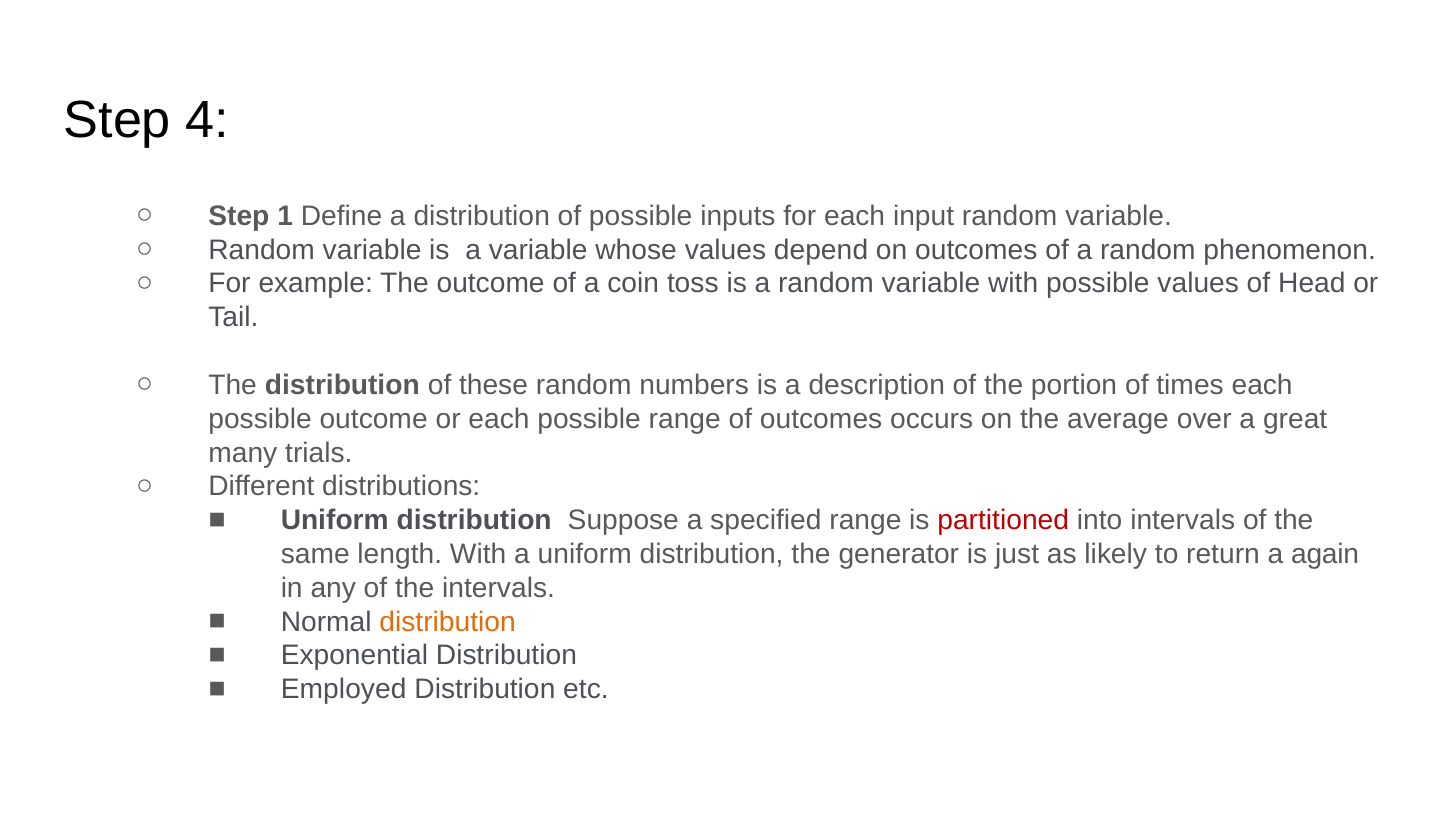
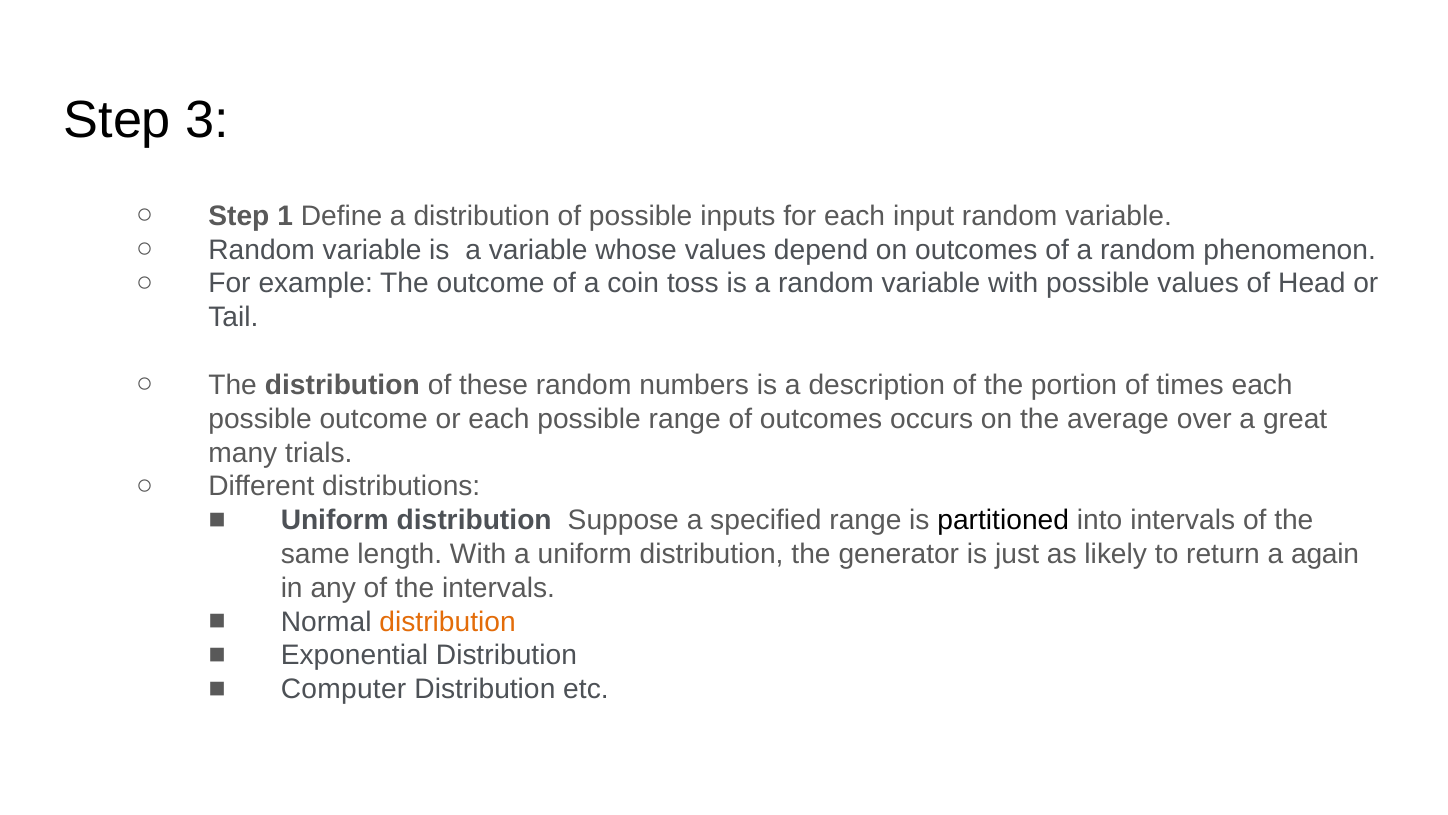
4: 4 -> 3 (207, 120)
partitioned colour: red -> black (1003, 520)
Employed: Employed -> Computer (344, 689)
